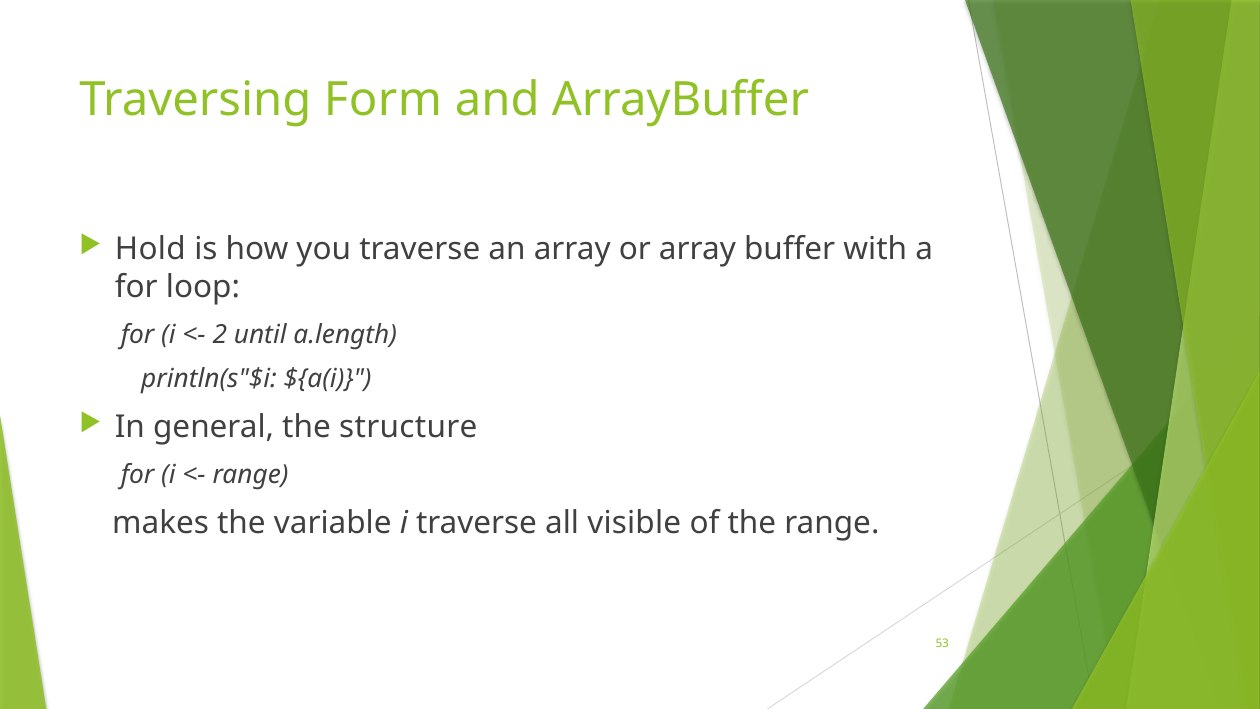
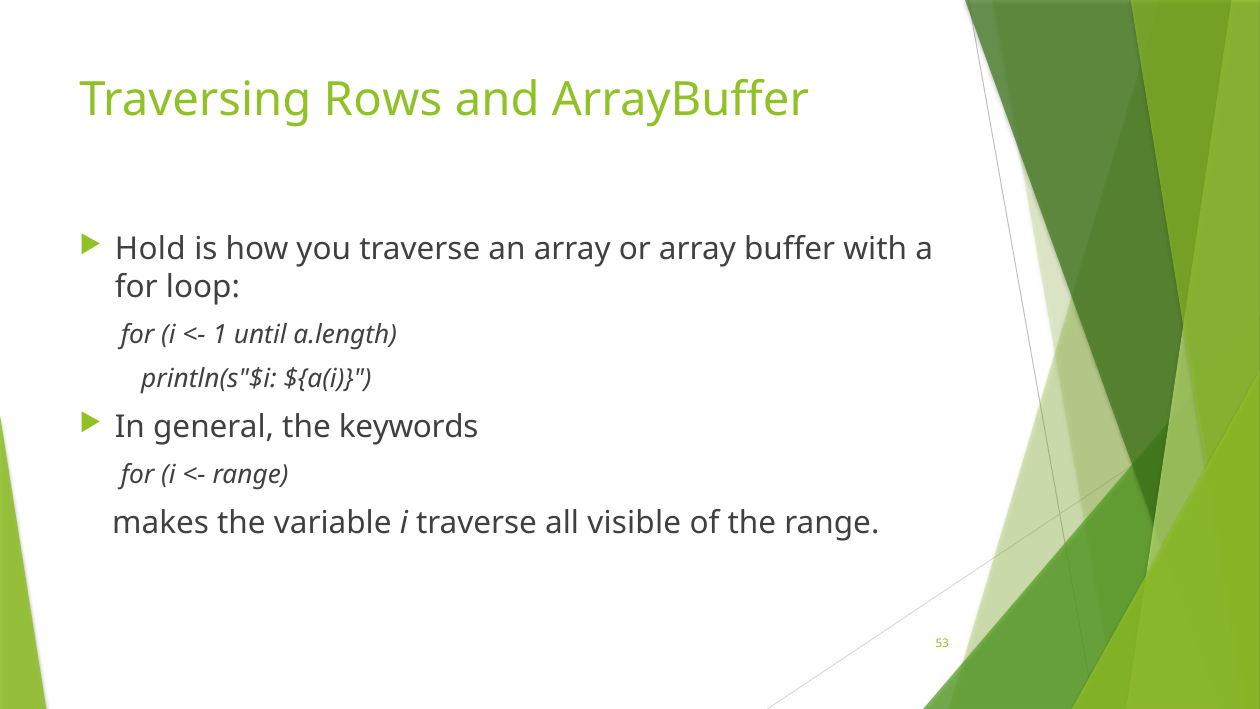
Form: Form -> Rows (383, 99)
2: 2 -> 1 (220, 334)
structure: structure -> keywords (409, 427)
